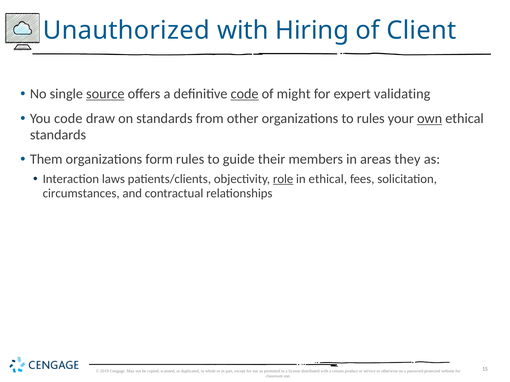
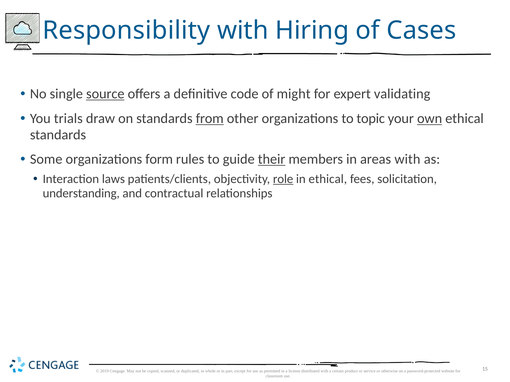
Unauthorized: Unauthorized -> Responsibility (126, 30)
Client: Client -> Cases (421, 30)
code underline: present -> none (245, 94)
You code: code -> trials (68, 119)
from underline: none -> present (210, 119)
to rules: rules -> topic (371, 119)
Them: Them -> Some (46, 160)
their underline: none -> present (272, 160)
areas they: they -> with (407, 160)
circumstances: circumstances -> understanding (81, 194)
